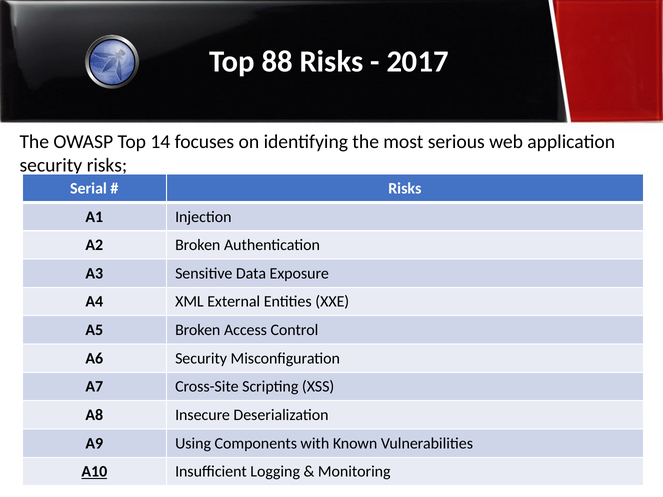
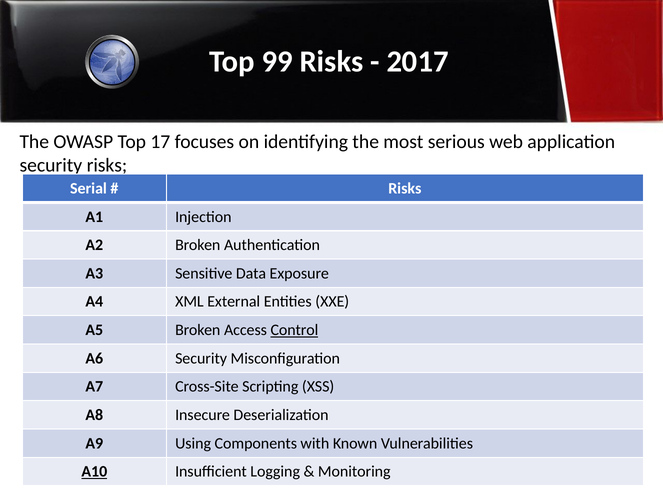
88: 88 -> 99 (277, 62)
14: 14 -> 17 (160, 142)
Control underline: none -> present (294, 330)
